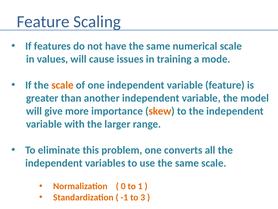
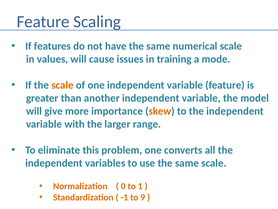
3: 3 -> 9 (143, 197)
